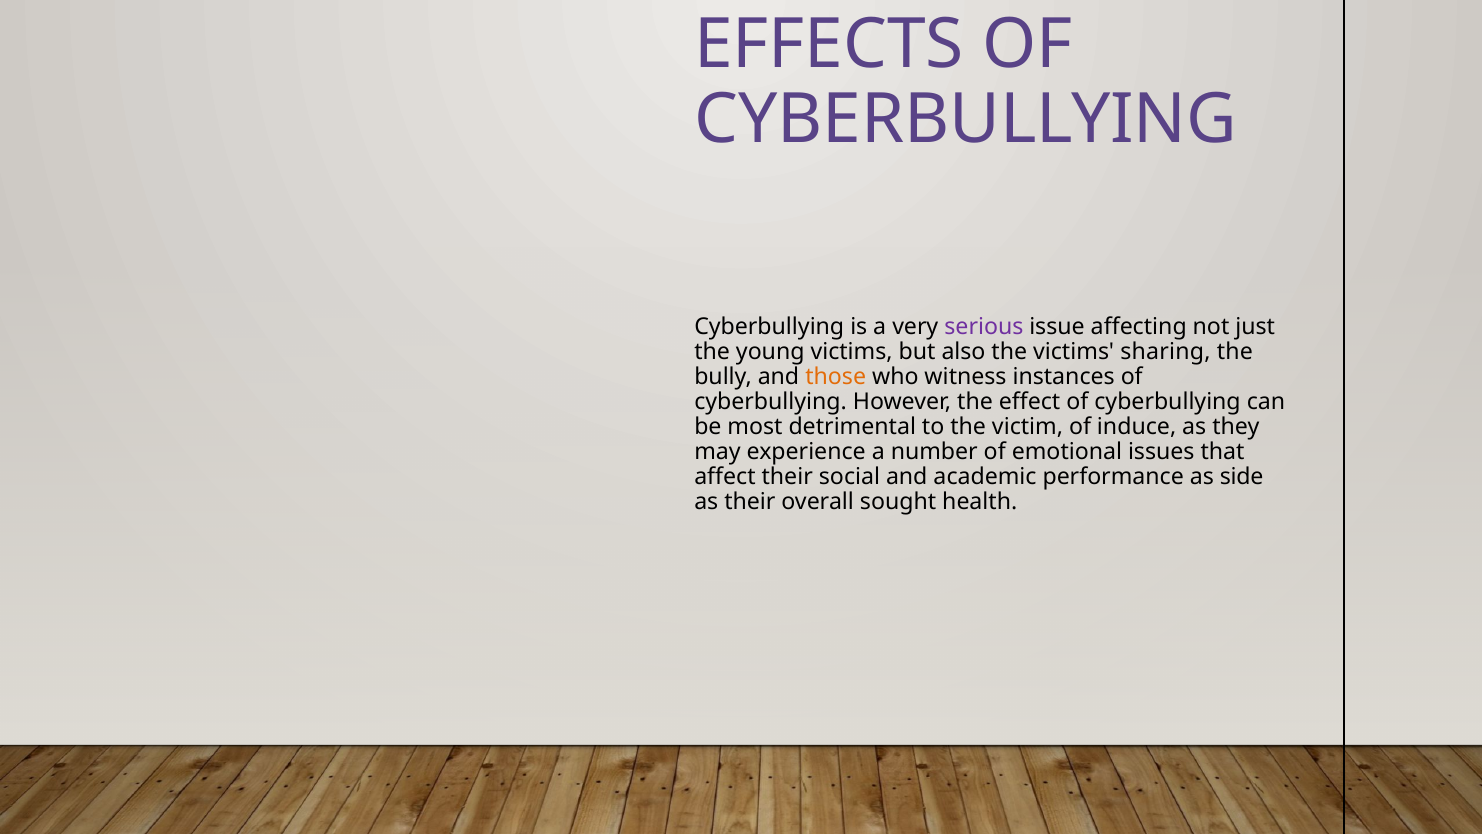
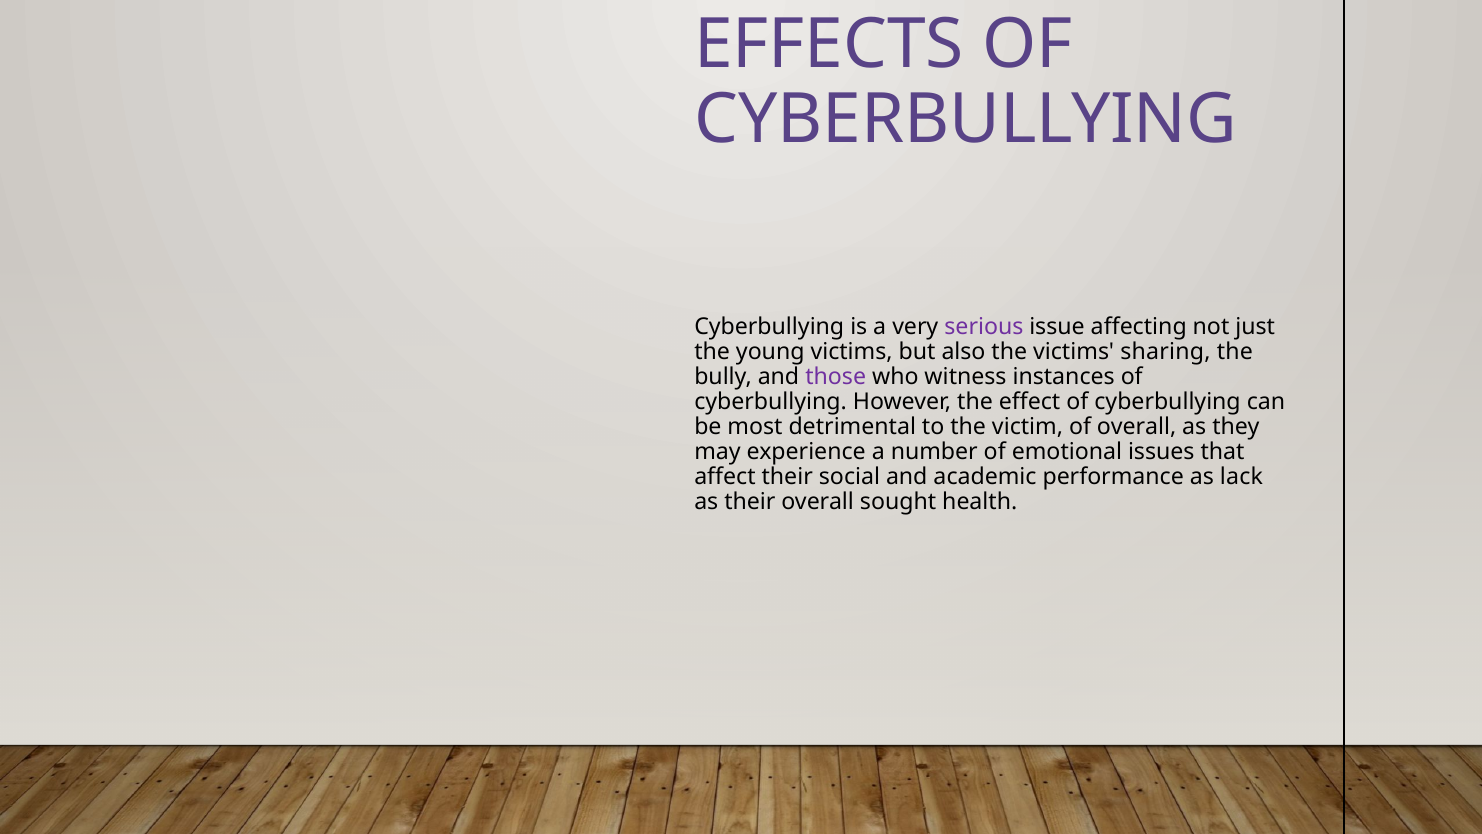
those colour: orange -> purple (836, 377)
of induce: induce -> overall (1137, 427)
side: side -> lack (1241, 477)
